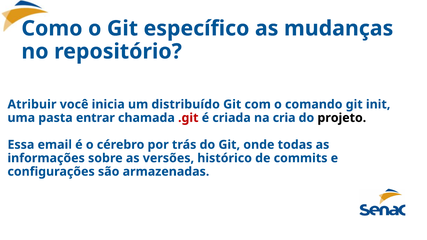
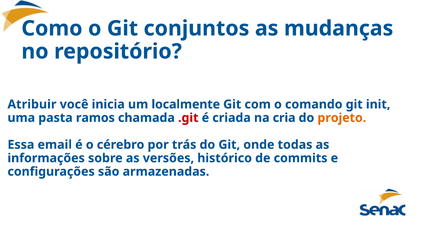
específico: específico -> conjuntos (196, 28)
distribuído: distribuído -> localmente (186, 104)
entrar: entrar -> ramos (95, 118)
projeto colour: black -> orange (342, 118)
